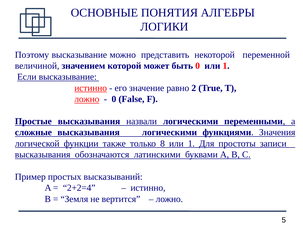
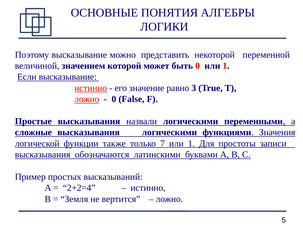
2: 2 -> 3 (194, 88)
8: 8 -> 7 (163, 144)
